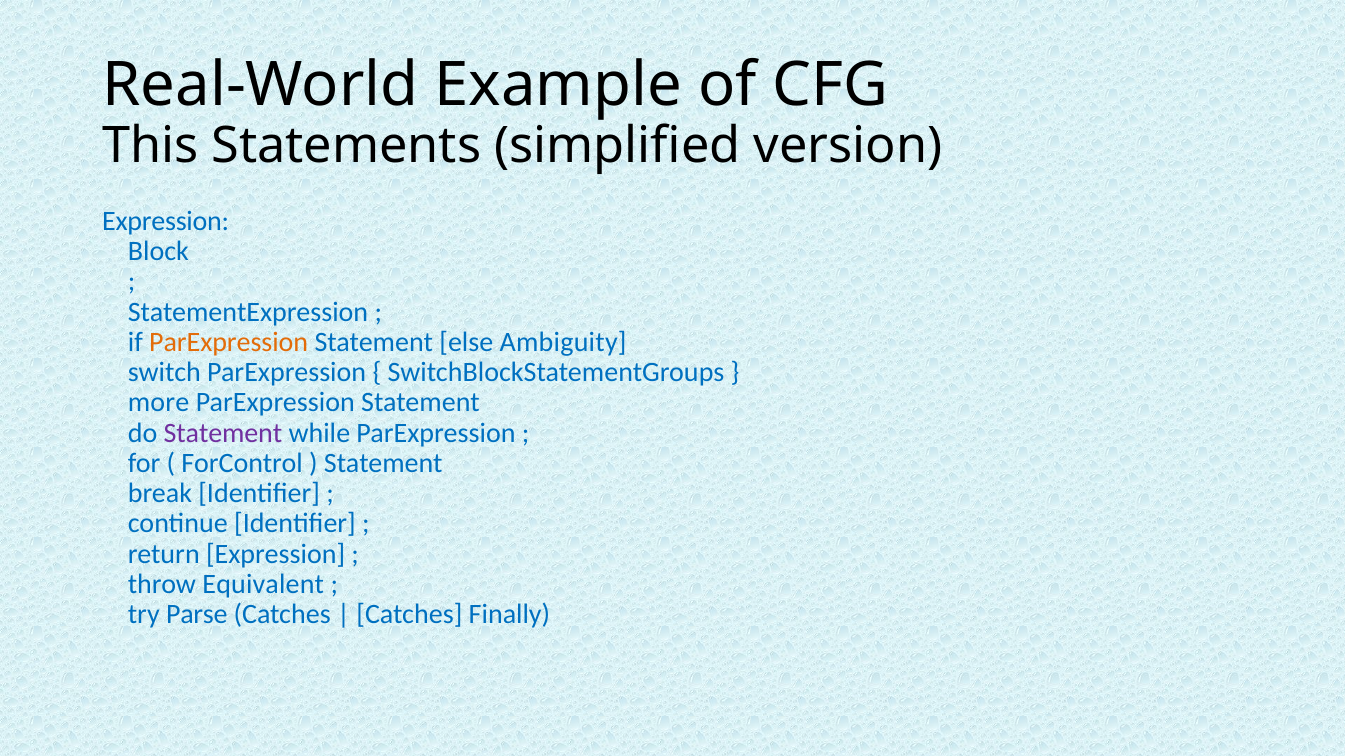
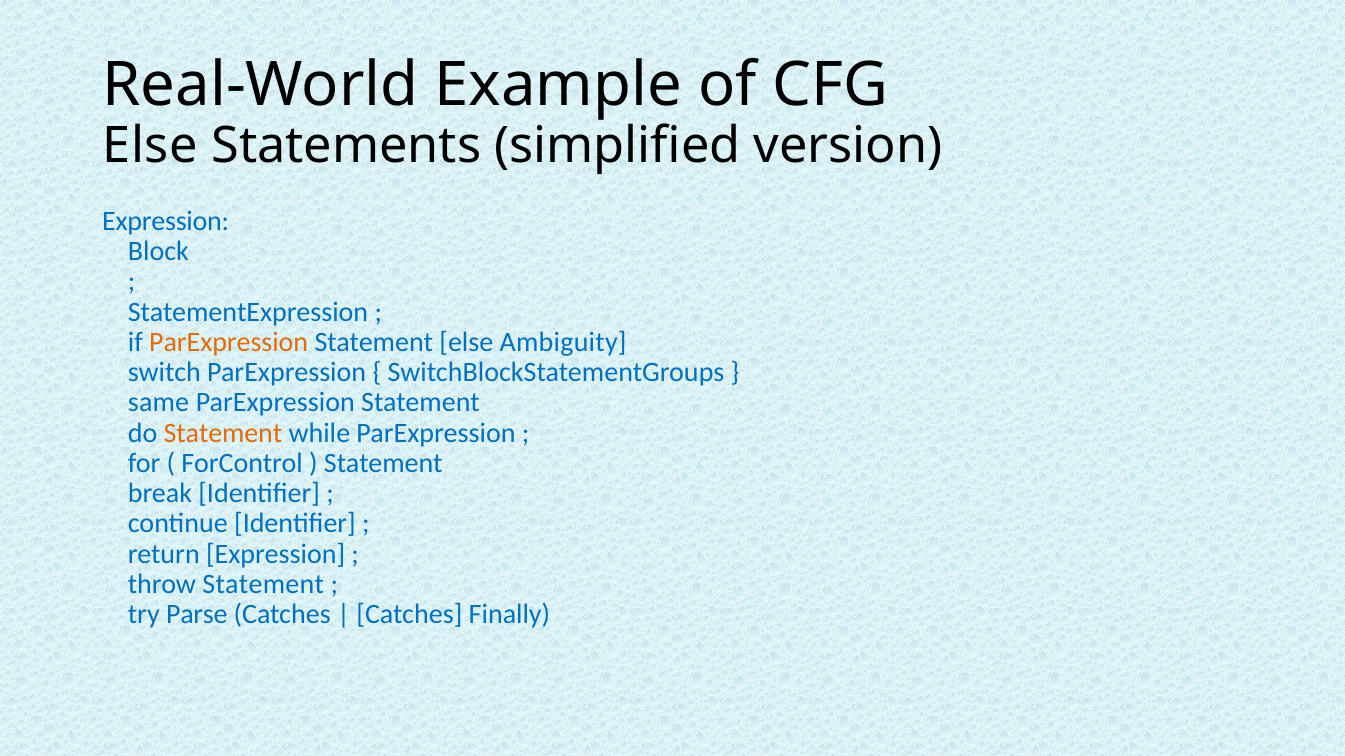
This: This -> Else (150, 146)
more: more -> same (159, 403)
Statement colour: purple -> orange (223, 433)
throw Equivalent: Equivalent -> Statement (263, 585)
